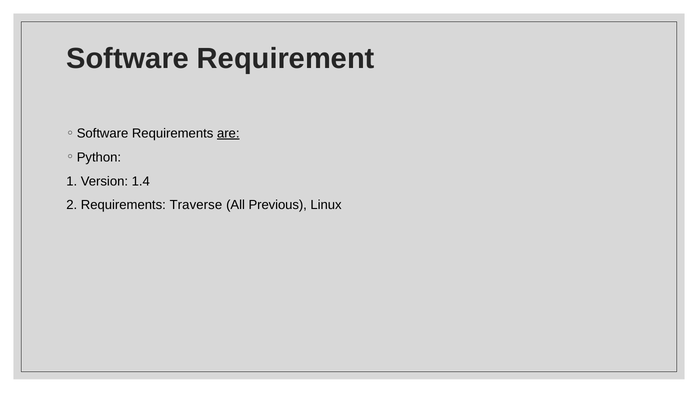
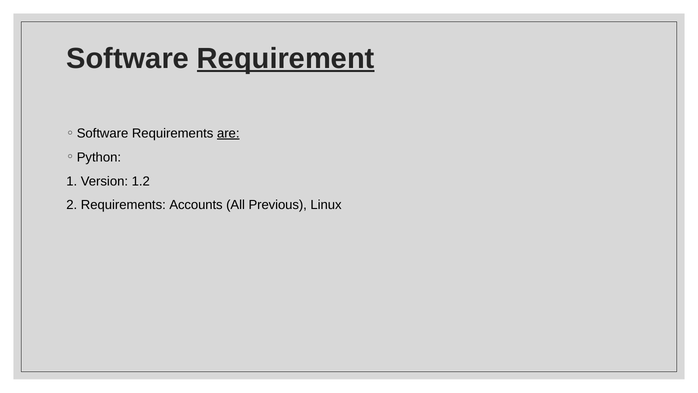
Requirement underline: none -> present (286, 58)
1.4: 1.4 -> 1.2 (141, 181)
Traverse: Traverse -> Accounts (196, 205)
